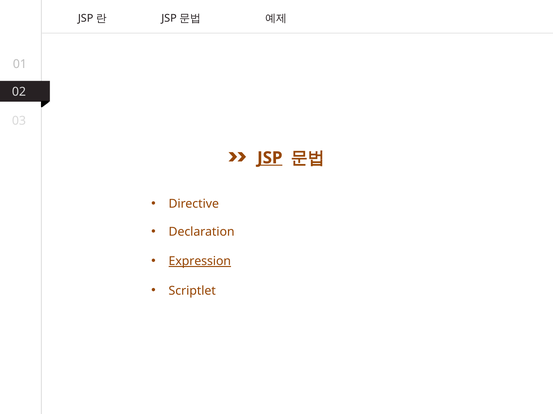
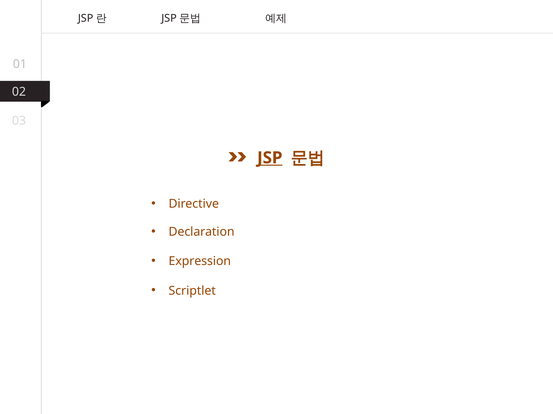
Expression underline: present -> none (200, 262)
